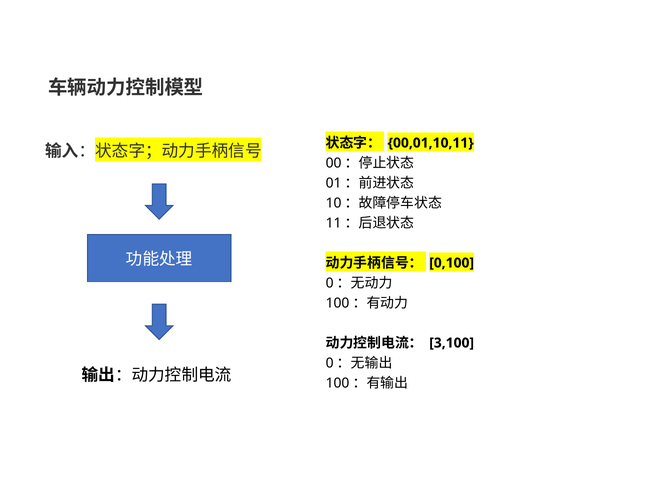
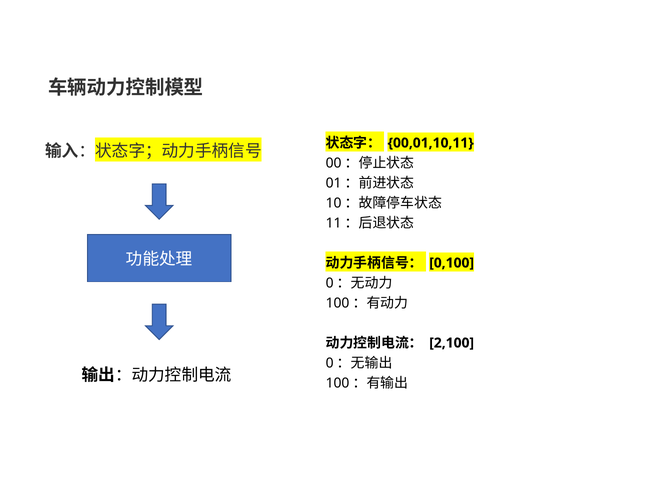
3,100: 3,100 -> 2,100 (452, 343)
